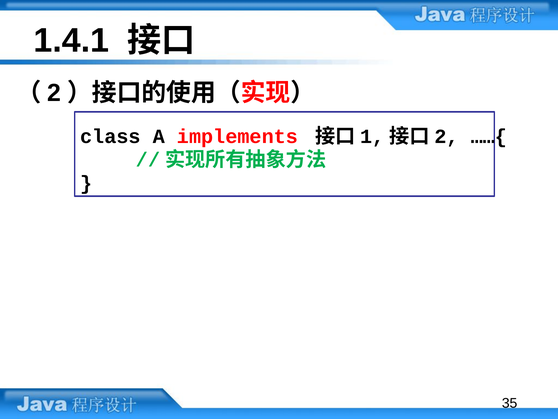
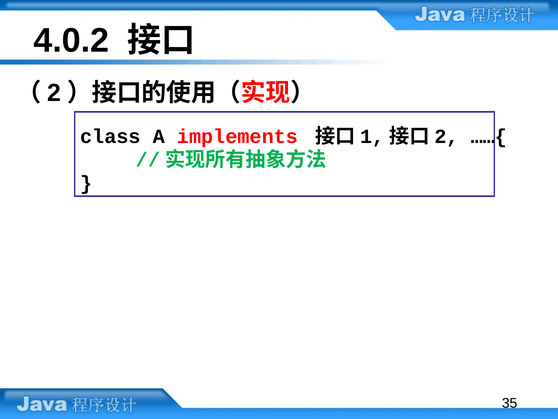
1.4.1: 1.4.1 -> 4.0.2 (71, 41)
